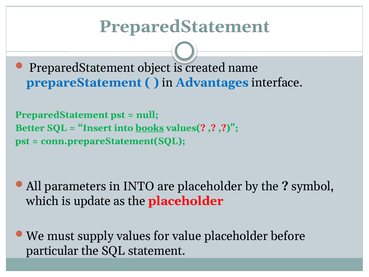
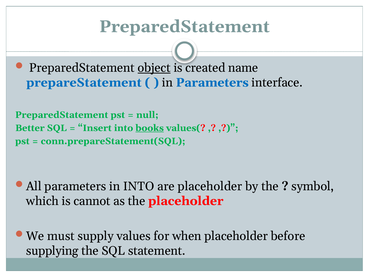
object underline: none -> present (154, 68)
in Advantages: Advantages -> Parameters (212, 82)
update: update -> cannot (92, 201)
value: value -> when (187, 236)
particular: particular -> supplying (52, 251)
